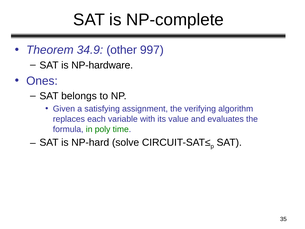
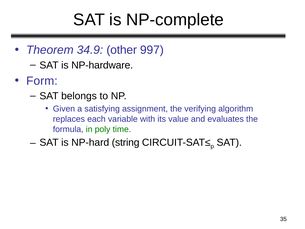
Ones: Ones -> Form (42, 81)
solve: solve -> string (126, 142)
